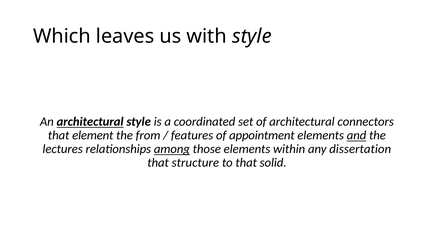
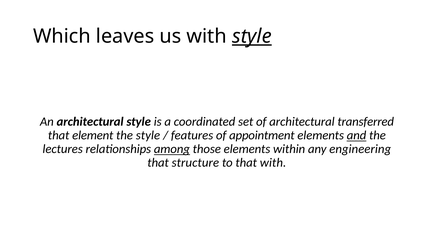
style underline: none -> present (252, 36)
architectural underline: present -> none (90, 122)
connectors: connectors -> transferred (366, 122)
the from: from -> style (148, 136)
dissertation: dissertation -> engineering (360, 149)
that solid: solid -> with (273, 163)
